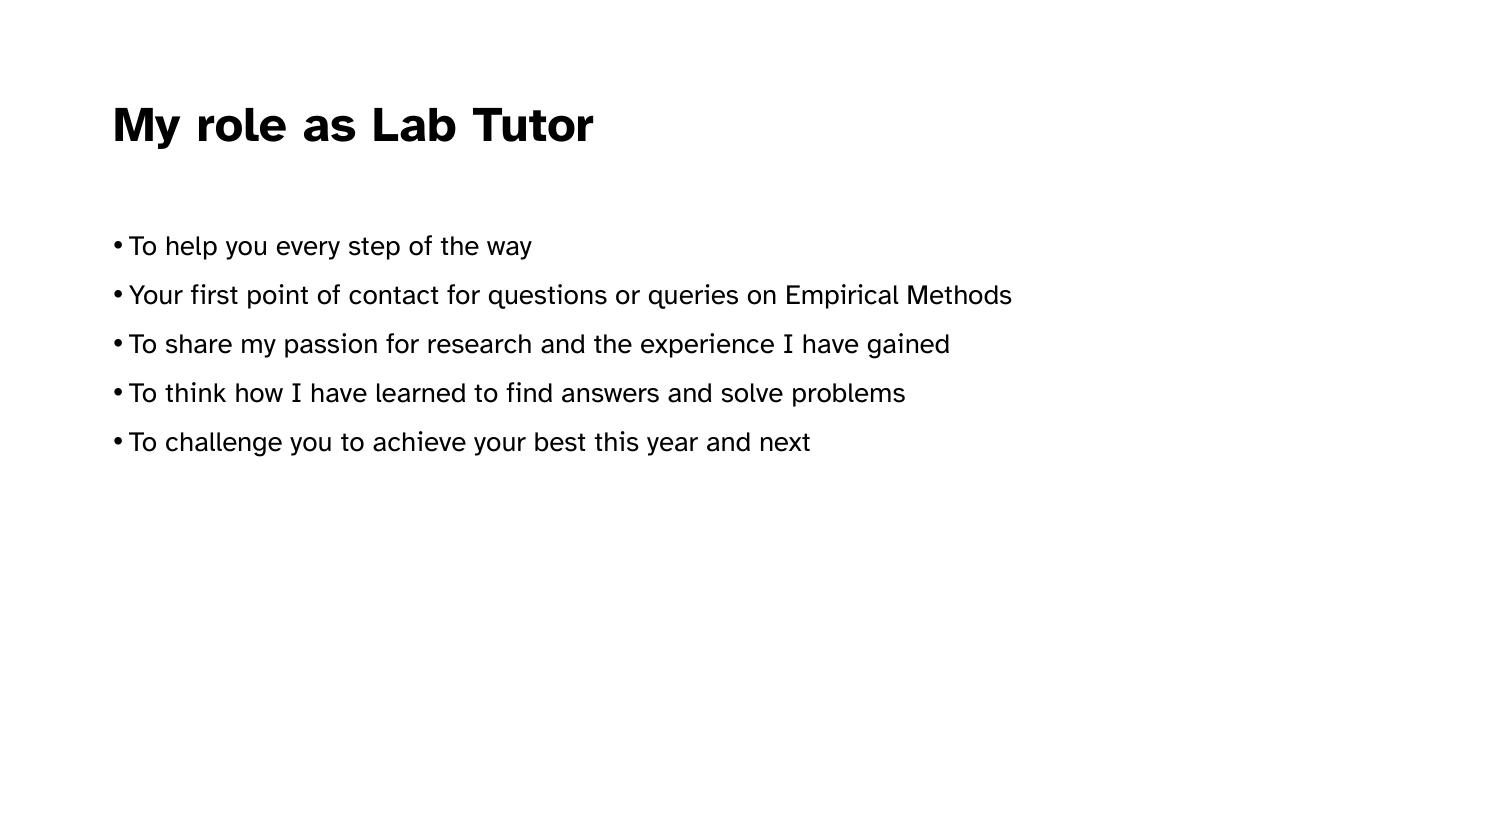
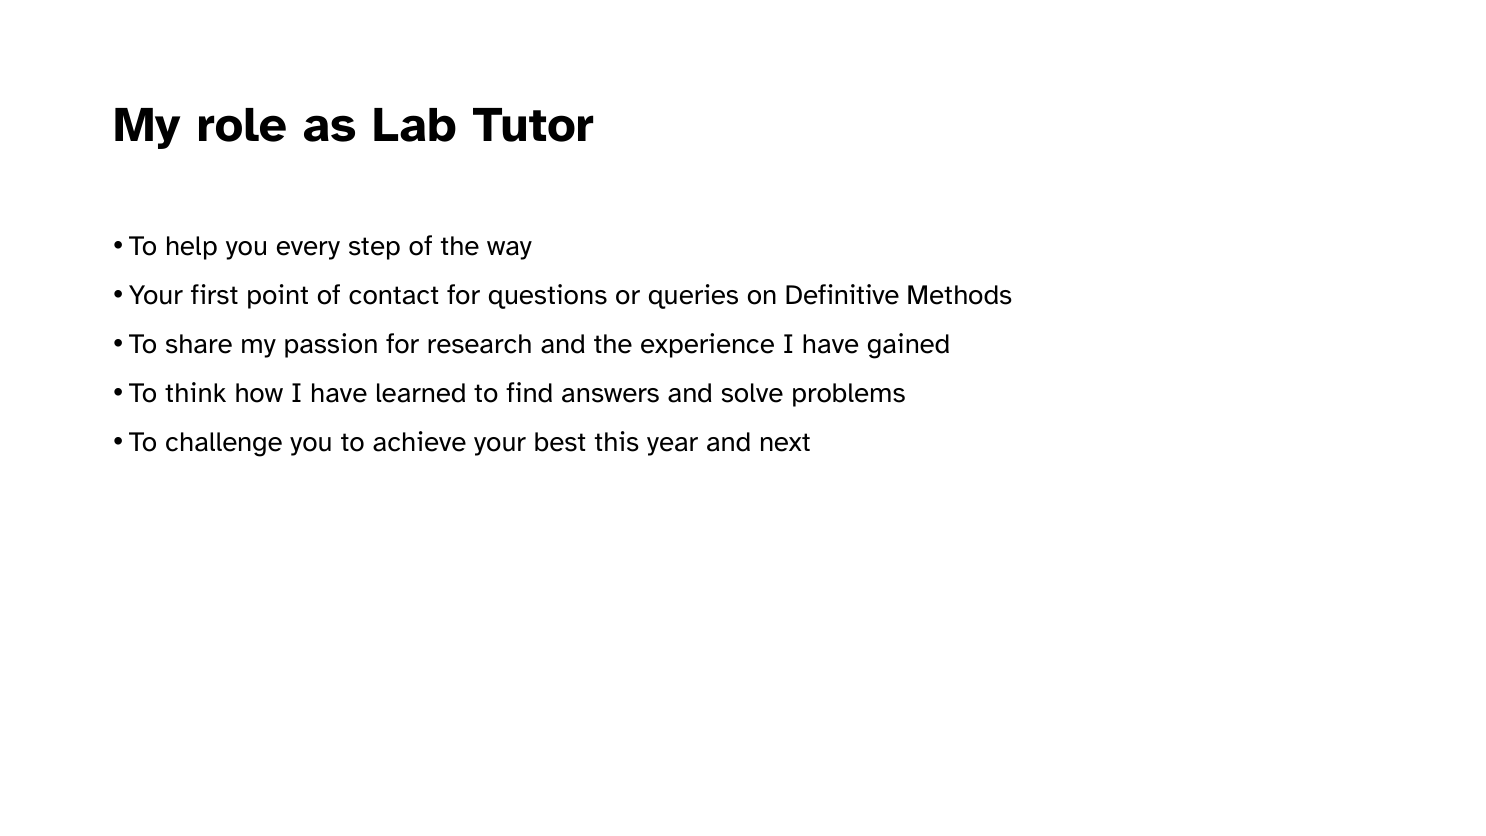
Empirical: Empirical -> Definitive (842, 296)
